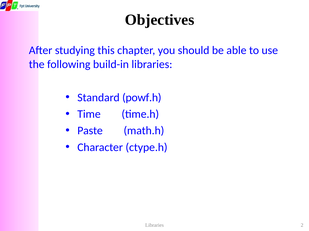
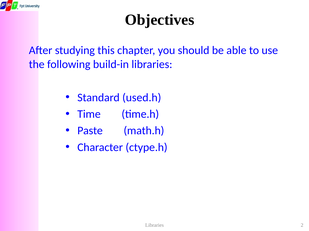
powf.h: powf.h -> used.h (142, 98)
